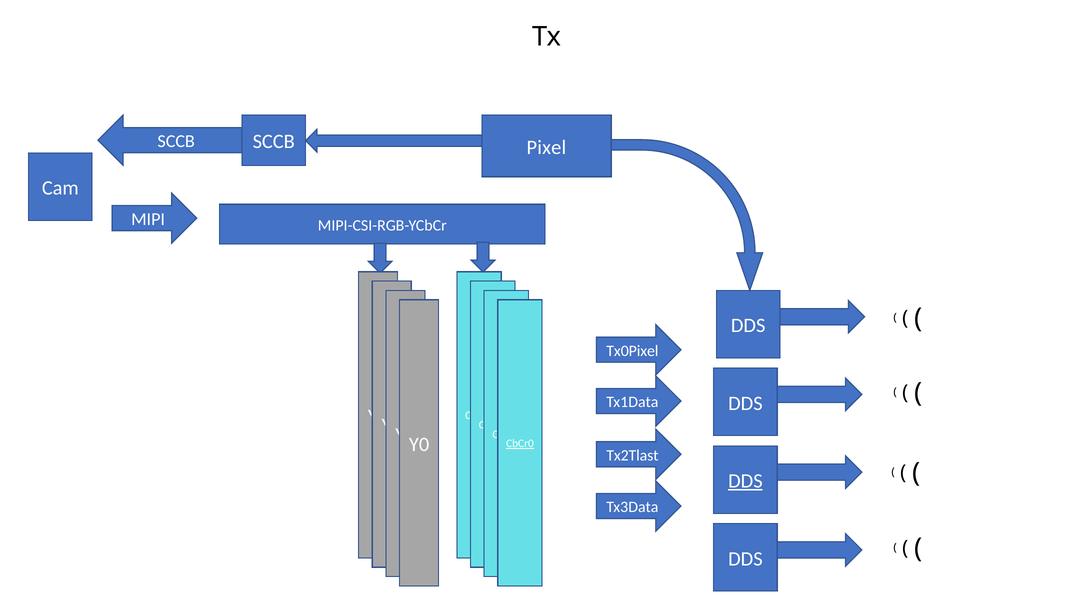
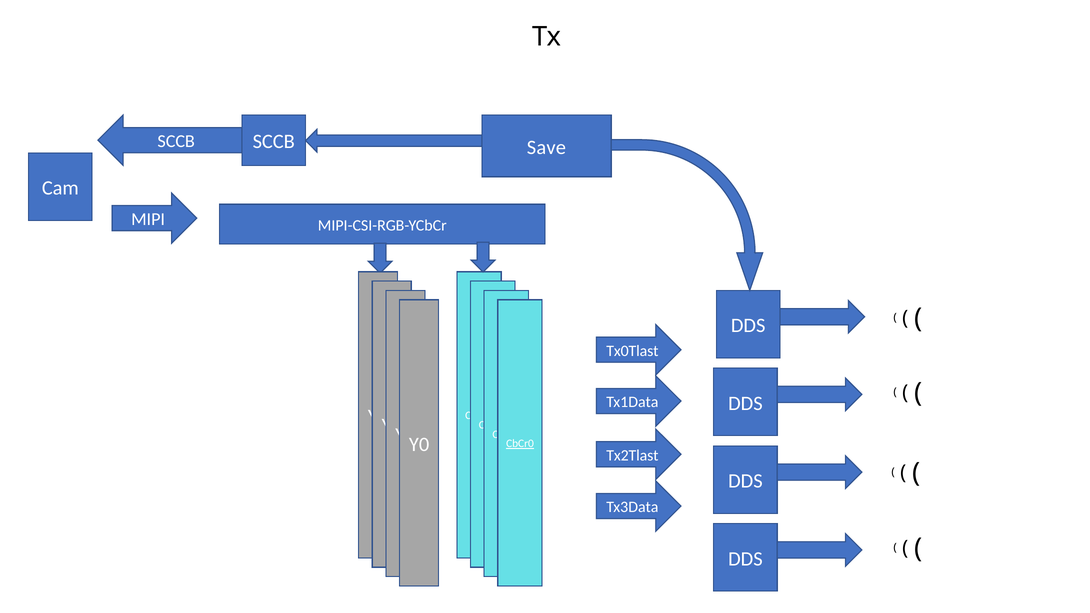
Pixel: Pixel -> Save (546, 147)
Tx0Pixel: Tx0Pixel -> Tx0Tlast (632, 351)
DDS underline: present -> none (745, 481)
